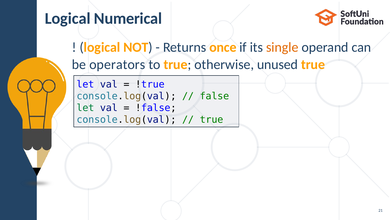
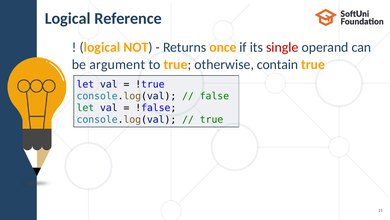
Numerical: Numerical -> Reference (128, 18)
single colour: orange -> red (282, 47)
operators: operators -> argument (117, 64)
unused: unused -> contain (278, 64)
